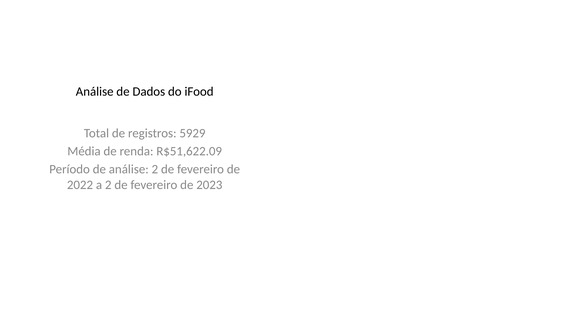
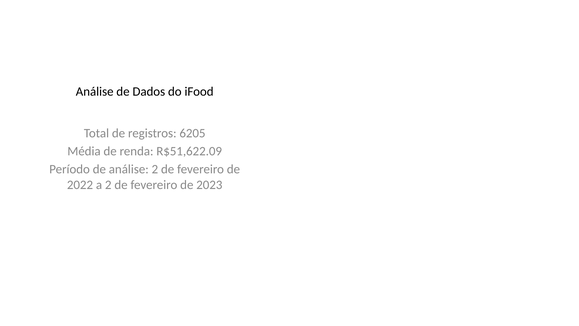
5929: 5929 -> 6205 (192, 133)
